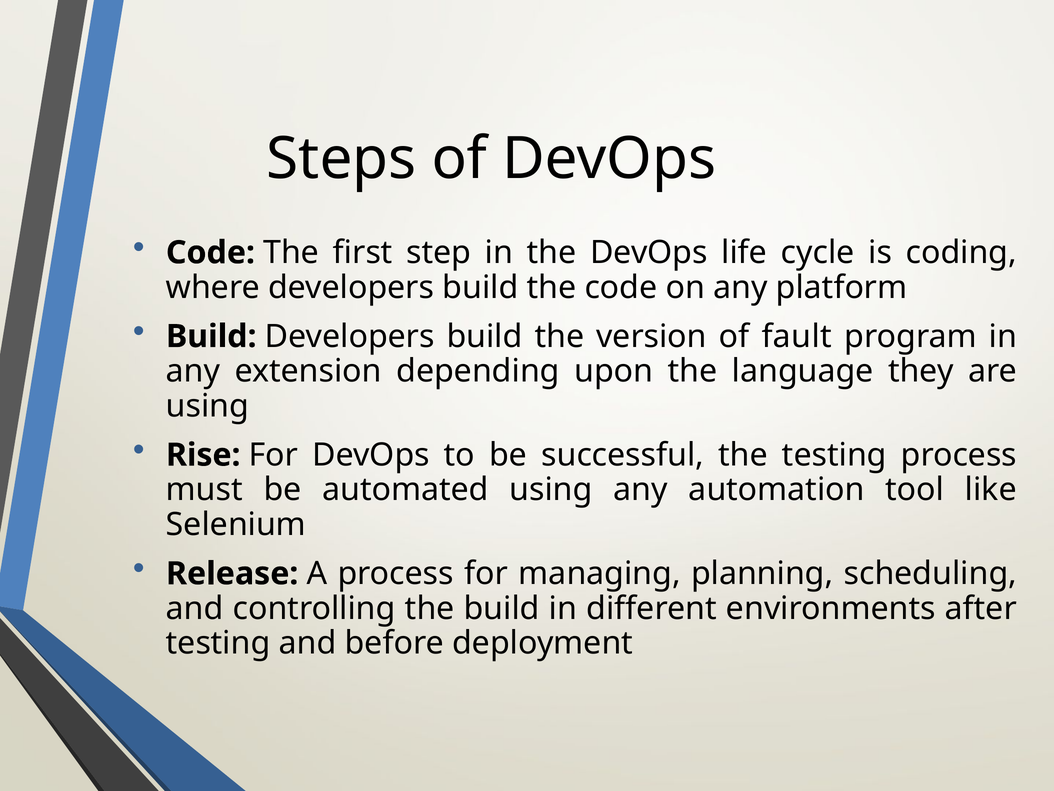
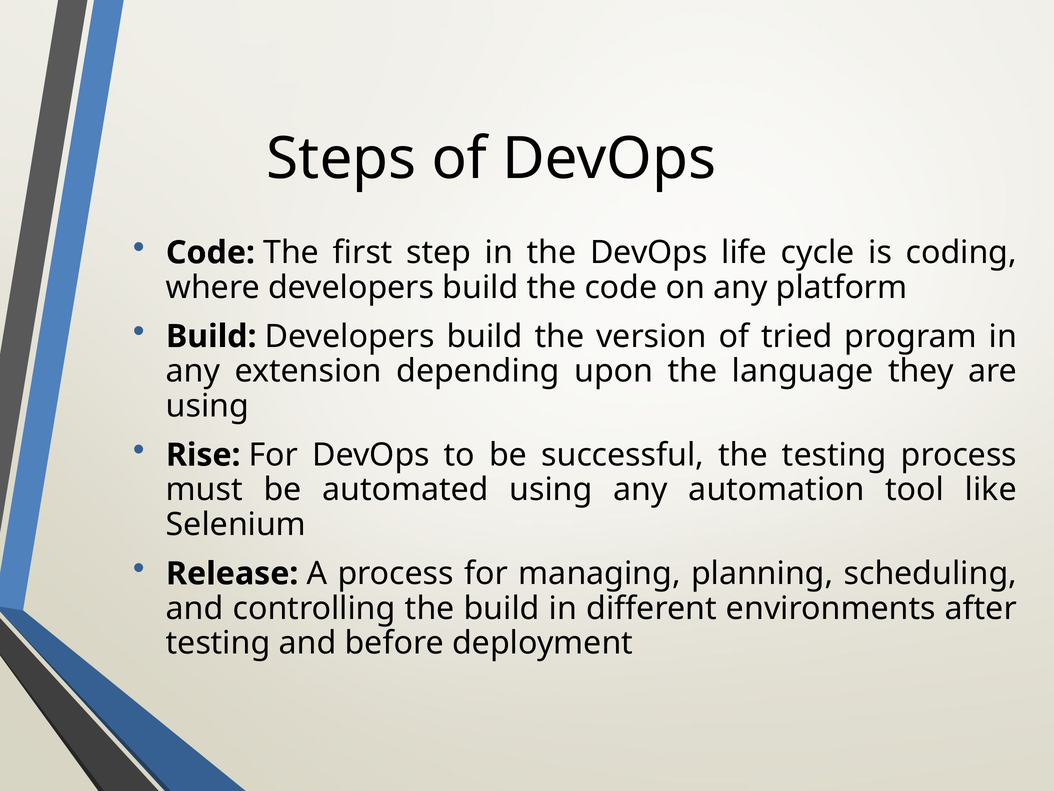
fault: fault -> tried (797, 336)
